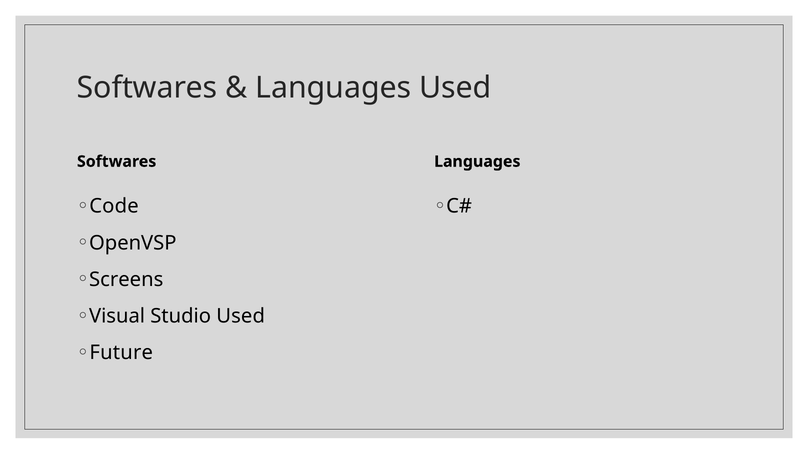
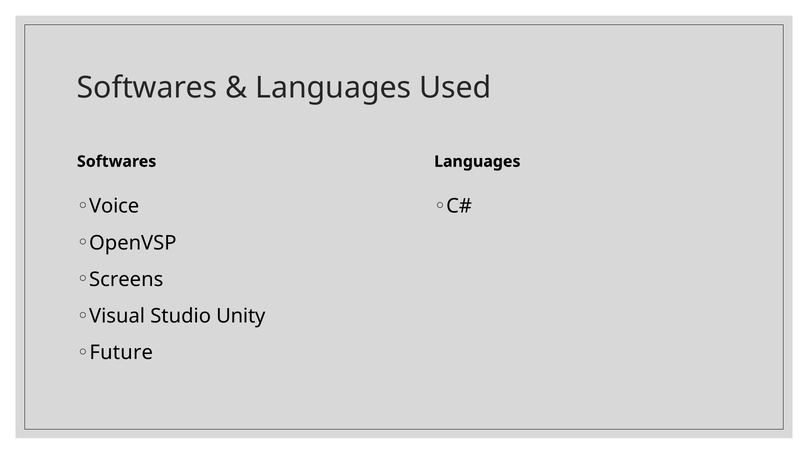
Code: Code -> Voice (114, 206)
Studio Used: Used -> Unity (241, 316)
